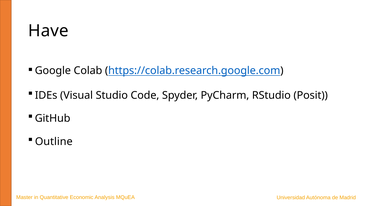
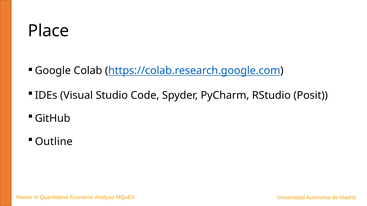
Have: Have -> Place (48, 31)
